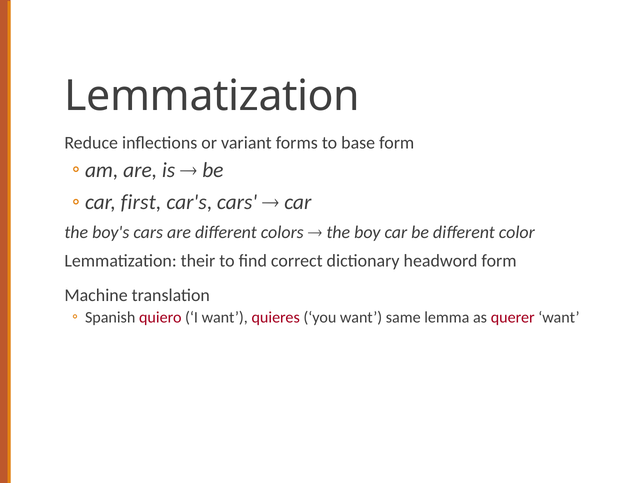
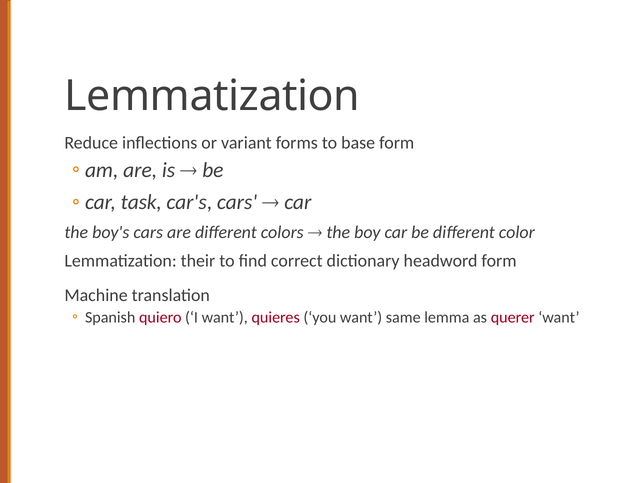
first: first -> task (141, 202)
